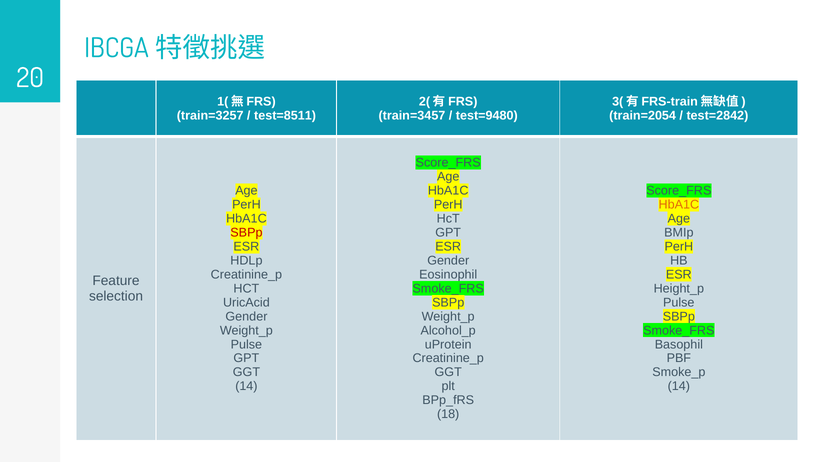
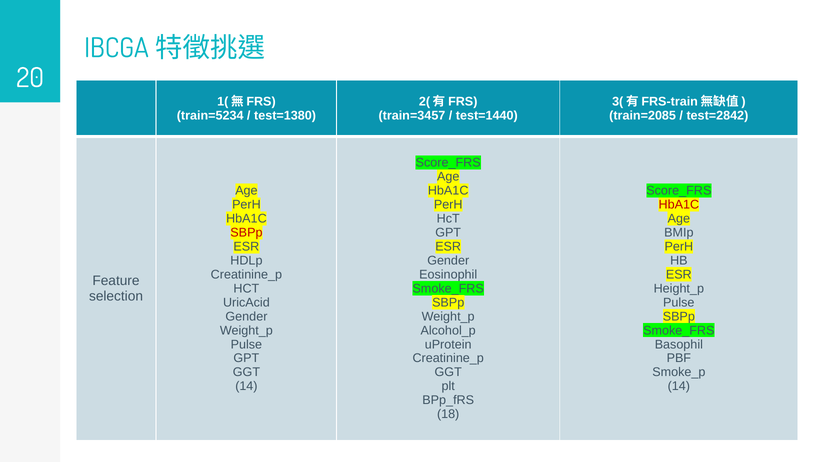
train=3257: train=3257 -> train=5234 (210, 115)
test=8511: test=8511 -> test=1380 (285, 115)
test=9480: test=9480 -> test=1440 (487, 115)
train=2054: train=2054 -> train=2085 (643, 115)
HbA1C colour: orange -> red (679, 205)
